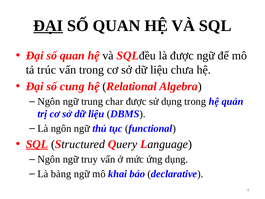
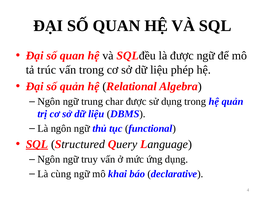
ĐẠI underline: present -> none (48, 26)
chưa: chưa -> phép (182, 70)
số cung: cung -> quản (72, 86)
bảng: bảng -> cùng (61, 174)
